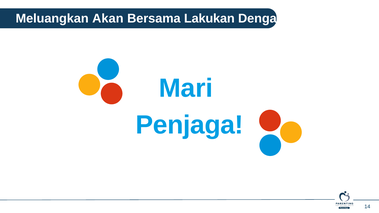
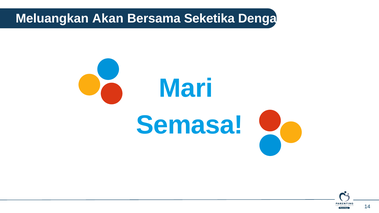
Lakukan: Lakukan -> Seketika (209, 19)
Penjaga: Penjaga -> Semasa (190, 125)
